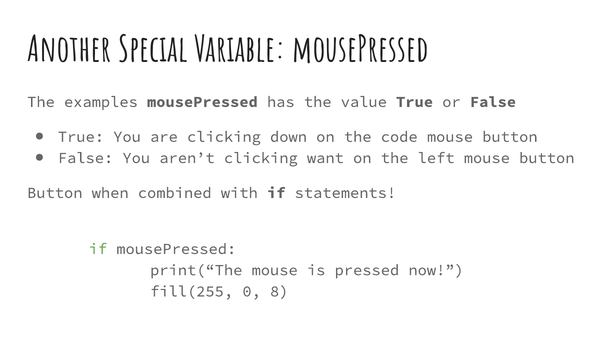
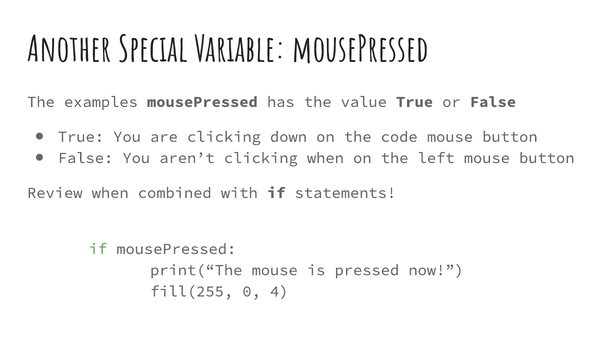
clicking want: want -> when (325, 158)
Button: Button -> Review (55, 193)
8: 8 -> 4 (279, 291)
